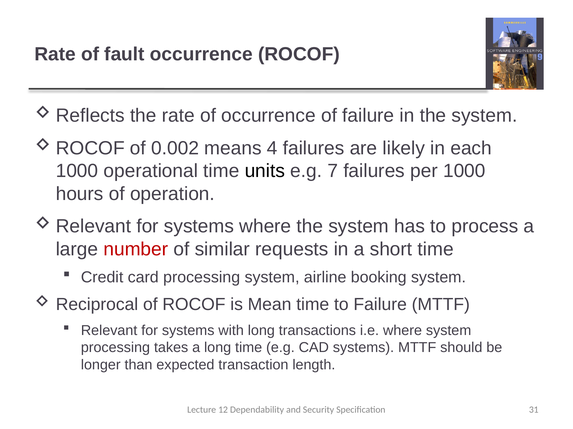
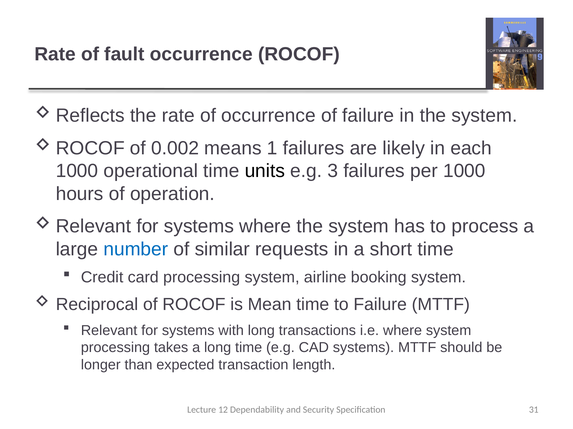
4: 4 -> 1 (272, 148)
7: 7 -> 3 (333, 171)
number colour: red -> blue (136, 250)
